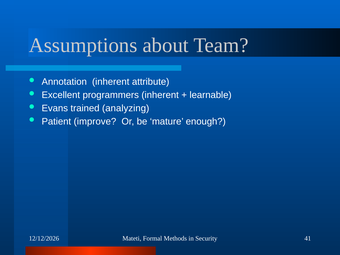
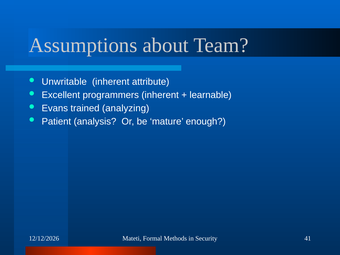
Annotation: Annotation -> Unwritable (64, 82)
improve: improve -> analysis (95, 121)
